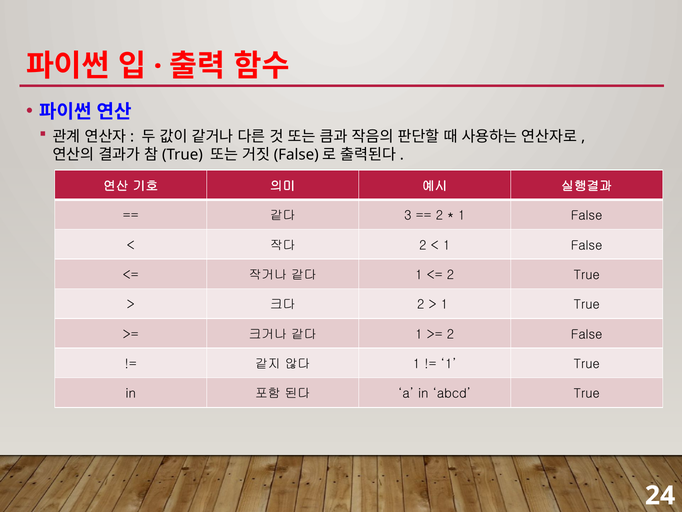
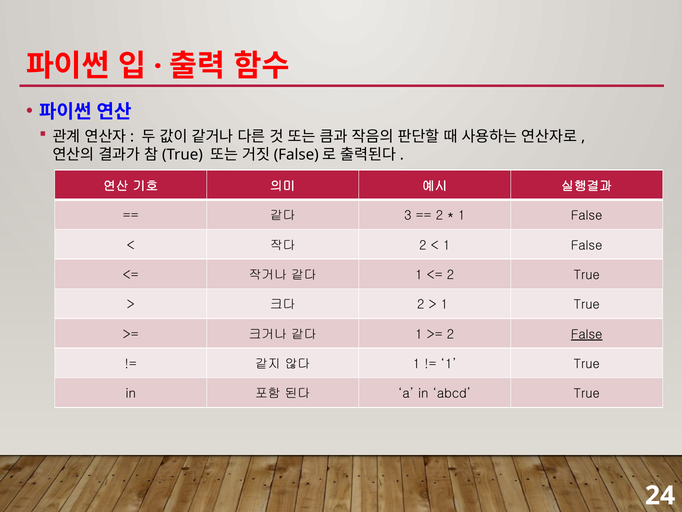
False underline: none -> present (587, 334)
